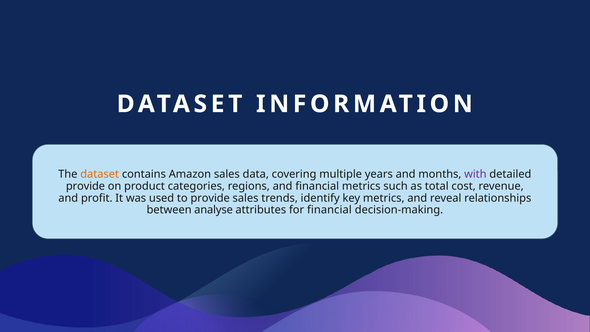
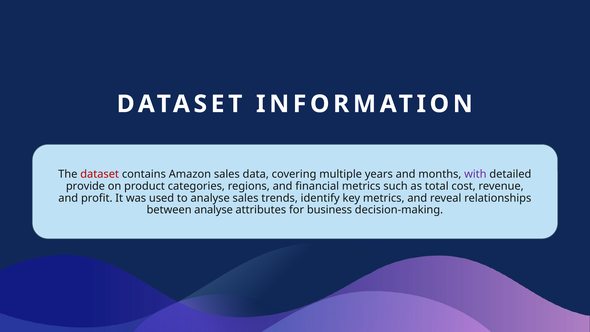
dataset colour: orange -> red (100, 174)
to provide: provide -> analyse (210, 198)
for financial: financial -> business (329, 210)
